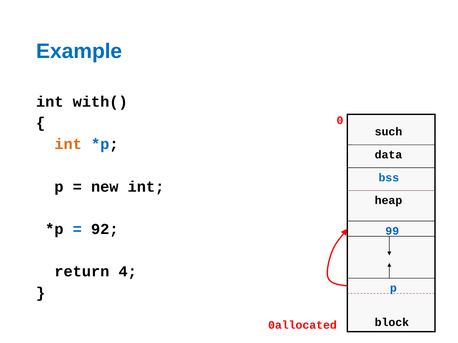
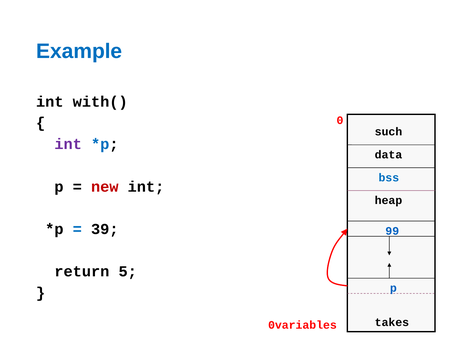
int colour: orange -> purple (68, 144)
new colour: black -> red (105, 187)
92: 92 -> 39 (105, 229)
4: 4 -> 5 (128, 272)
block: block -> takes (392, 323)
0allocated: 0allocated -> 0variables (302, 326)
